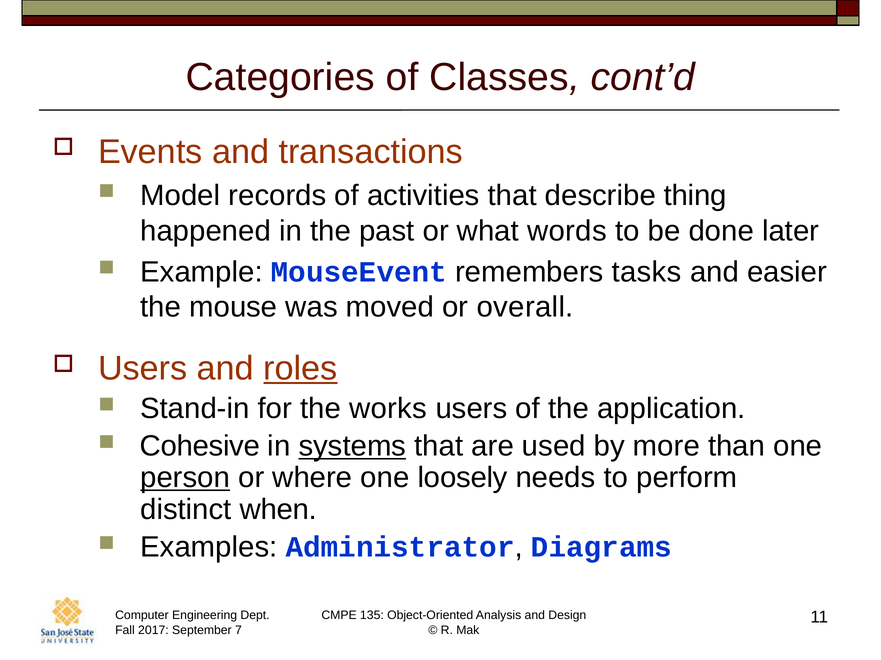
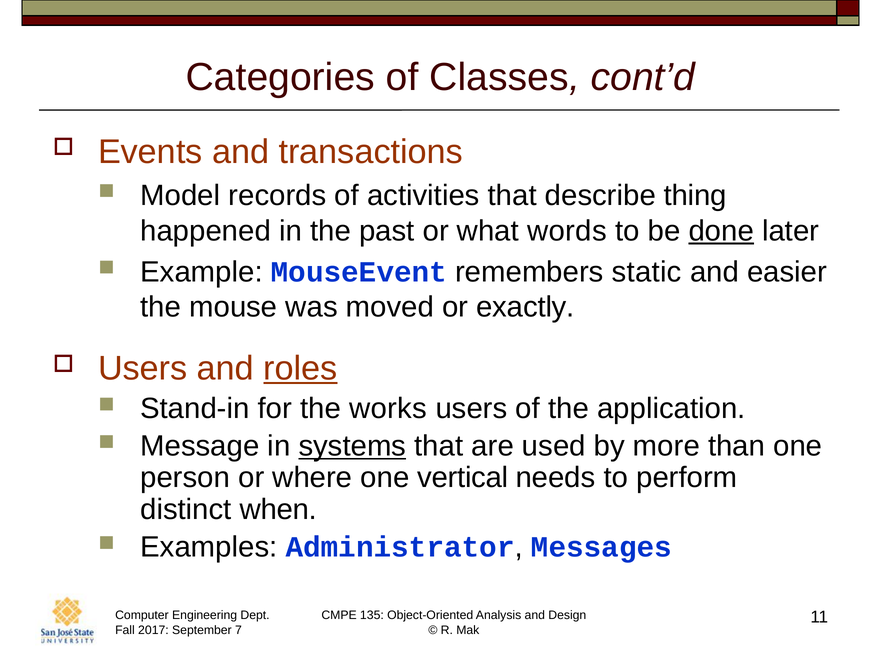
done underline: none -> present (721, 231)
tasks: tasks -> static (647, 272)
overall: overall -> exactly (525, 307)
Cohesive: Cohesive -> Message (200, 447)
person underline: present -> none (185, 478)
loosely: loosely -> vertical (463, 478)
Diagrams: Diagrams -> Messages (601, 548)
